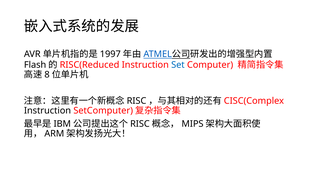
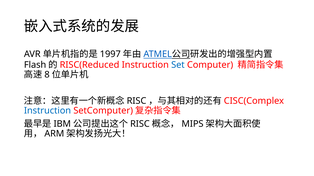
Instruction colour: black -> blue (47, 111)
